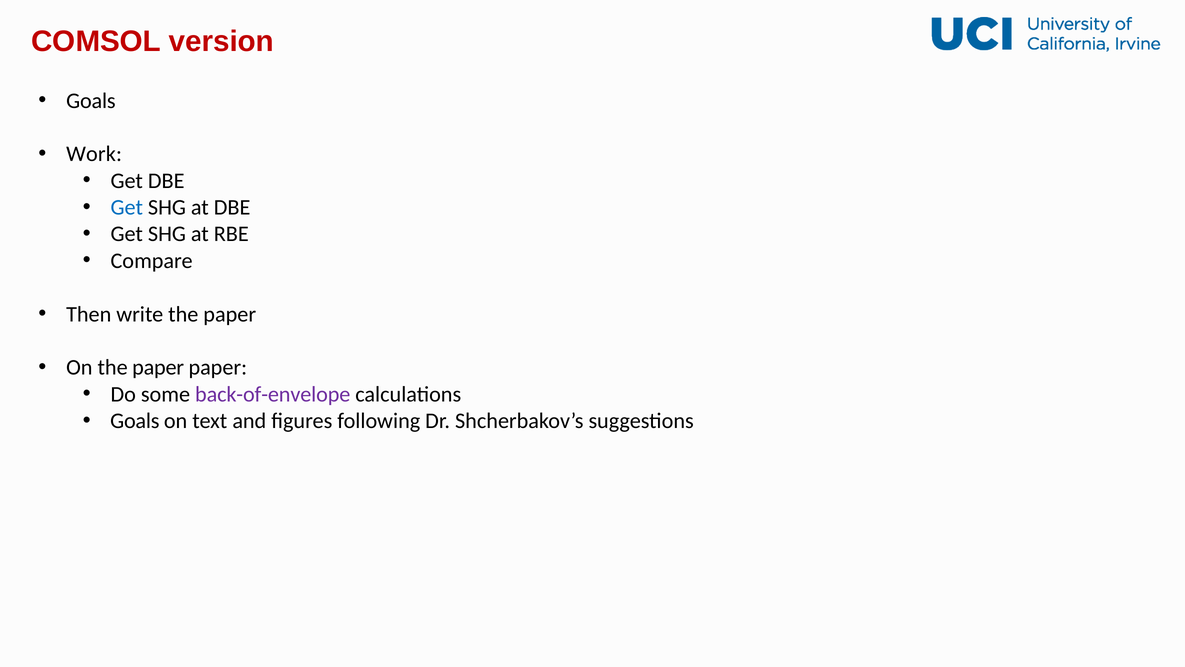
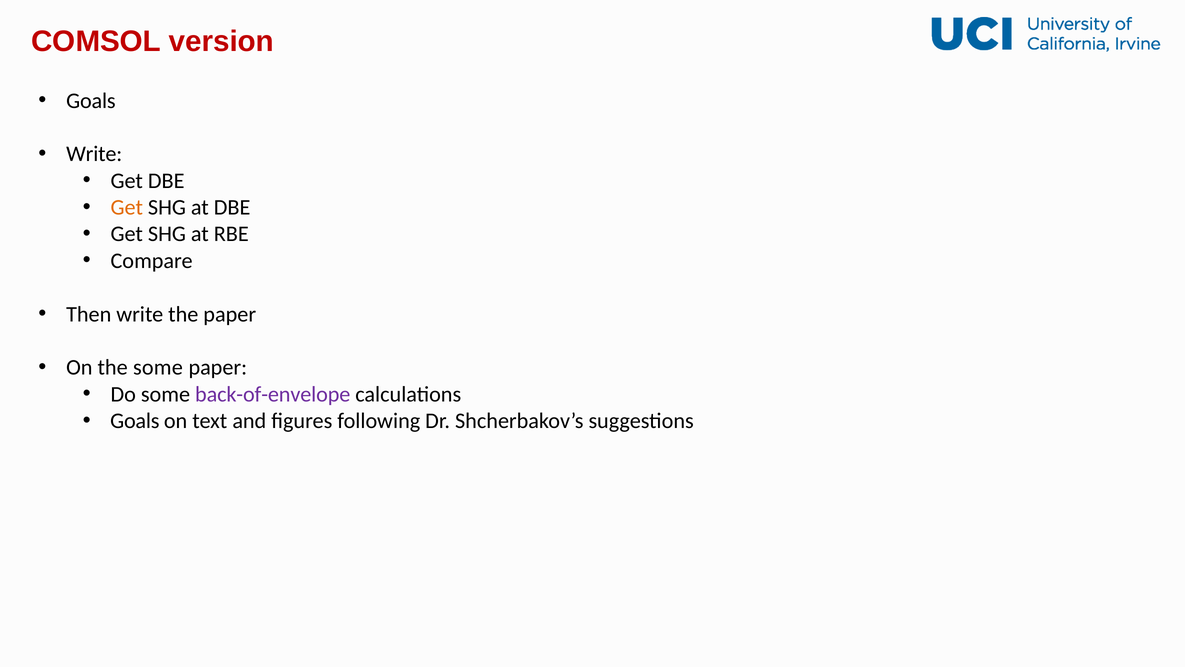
Work: Work -> Write (94, 154)
Get colour: blue -> orange (127, 207)
On the paper: paper -> some (158, 367)
